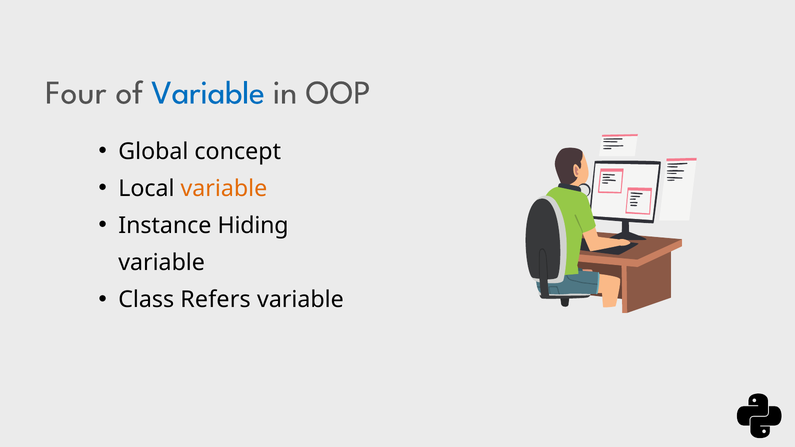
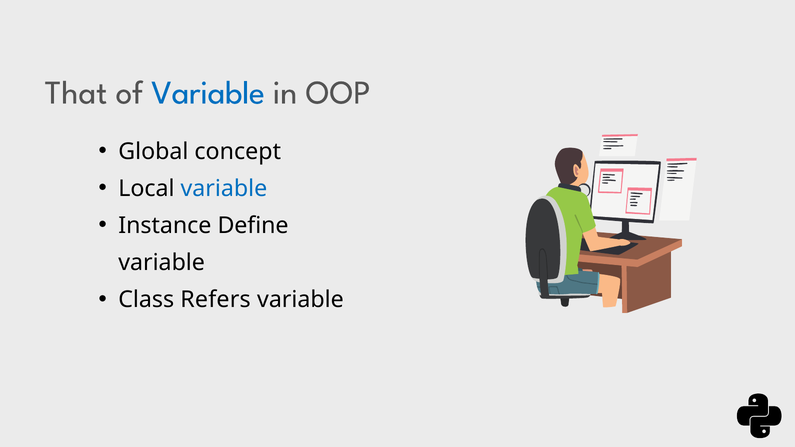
Four: Four -> That (76, 93)
variable colour: orange -> blue (224, 189)
Hiding: Hiding -> Define (253, 226)
